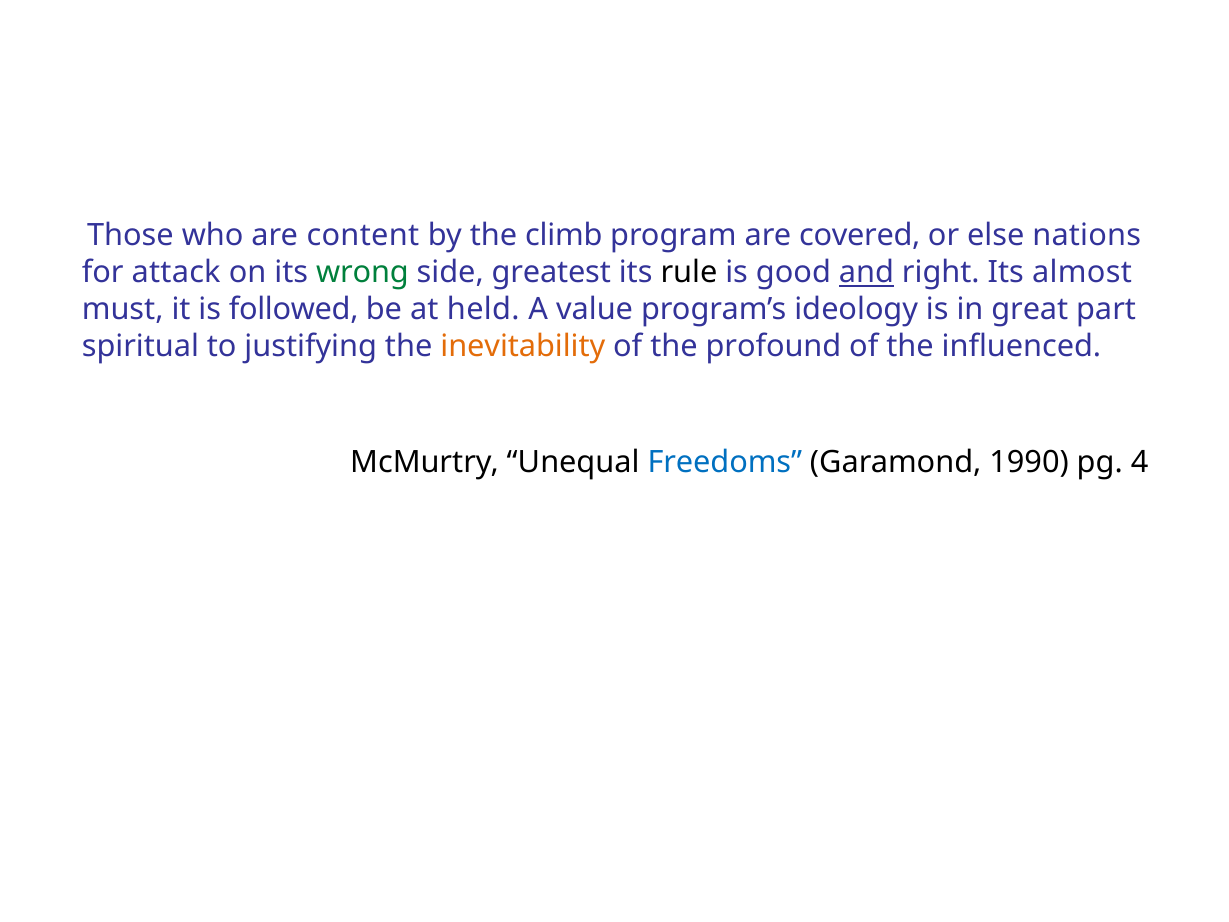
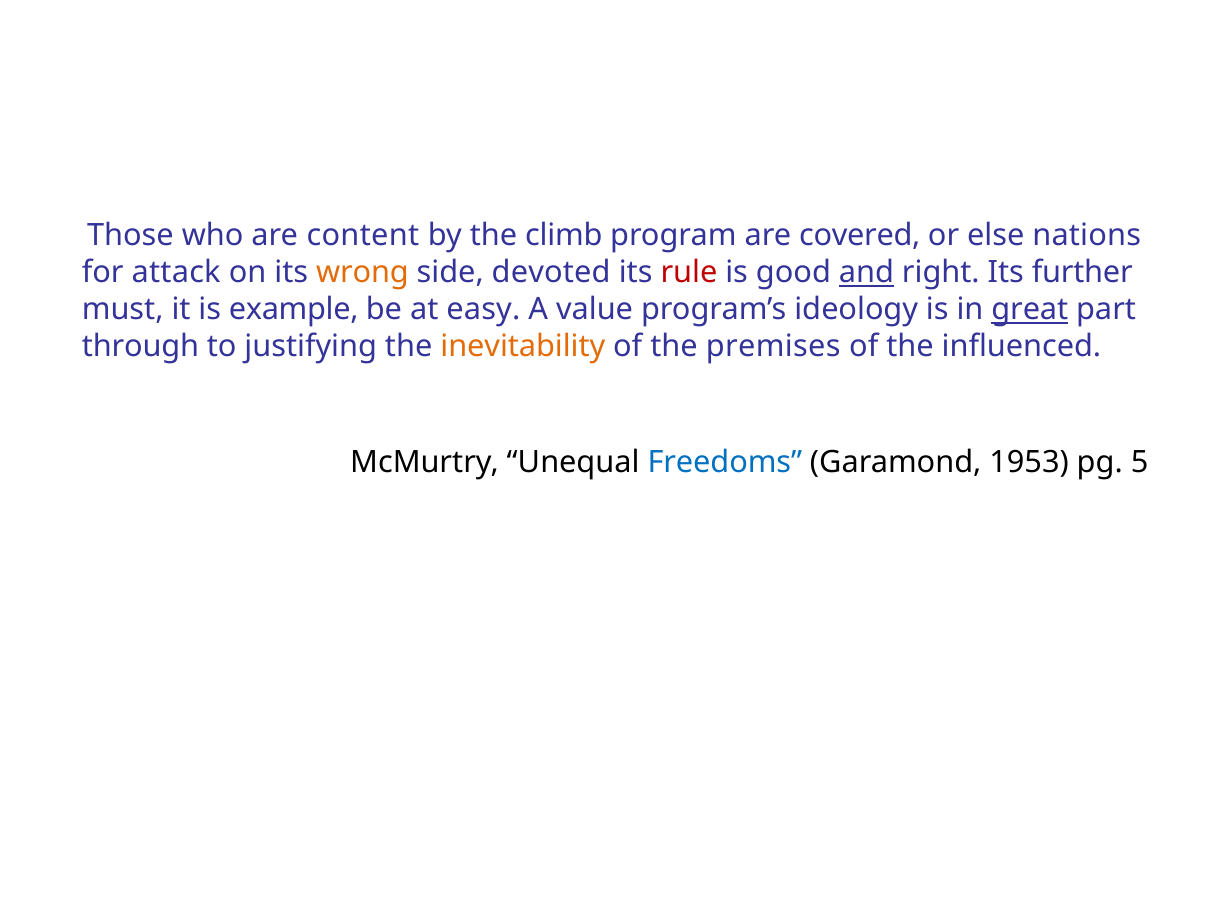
wrong colour: green -> orange (362, 272)
greatest: greatest -> devoted (551, 272)
rule colour: black -> red (689, 272)
almost: almost -> further (1082, 272)
followed: followed -> example (294, 309)
held: held -> easy (483, 309)
great underline: none -> present (1030, 309)
spiritual: spiritual -> through (140, 346)
profound: profound -> premises (773, 346)
1990: 1990 -> 1953 (1029, 463)
4: 4 -> 5 (1140, 463)
